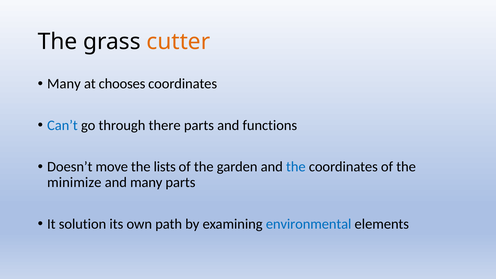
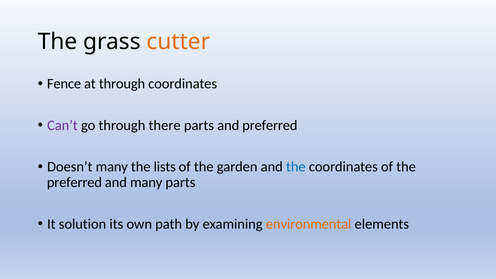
Many: Many -> Fence (64, 84)
at chooses: chooses -> through (122, 84)
Can’t colour: blue -> purple (62, 125)
and functions: functions -> preferred (270, 125)
Doesn’t move: move -> many (112, 167)
minimize: minimize -> preferred (74, 182)
environmental colour: blue -> orange (309, 224)
